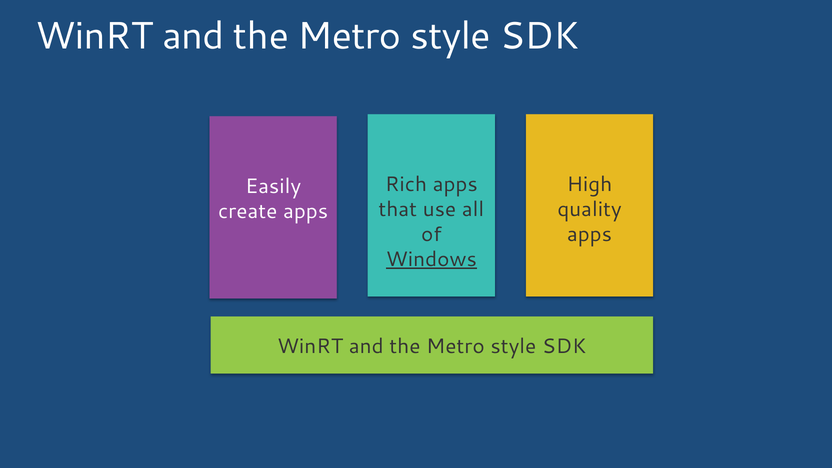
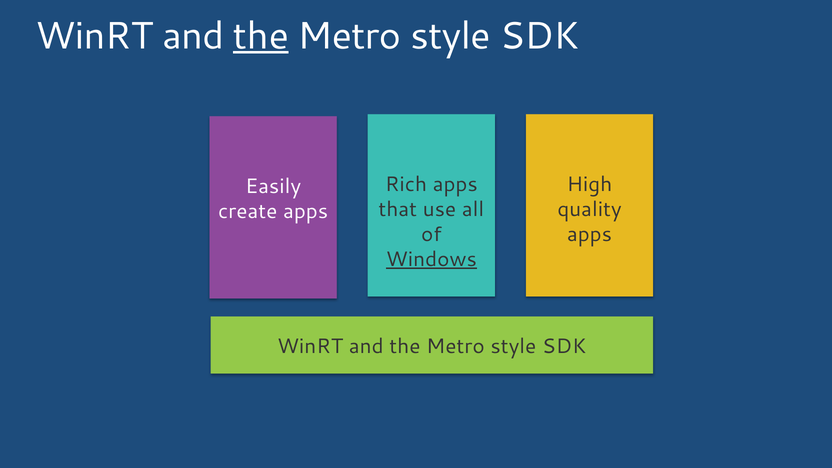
the underline: none -> present (261, 36)
